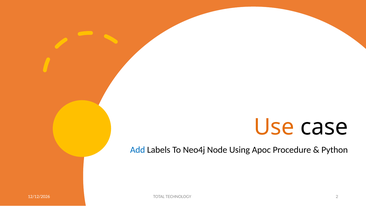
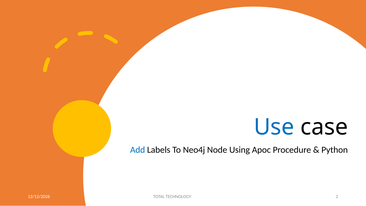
Use colour: orange -> blue (274, 127)
